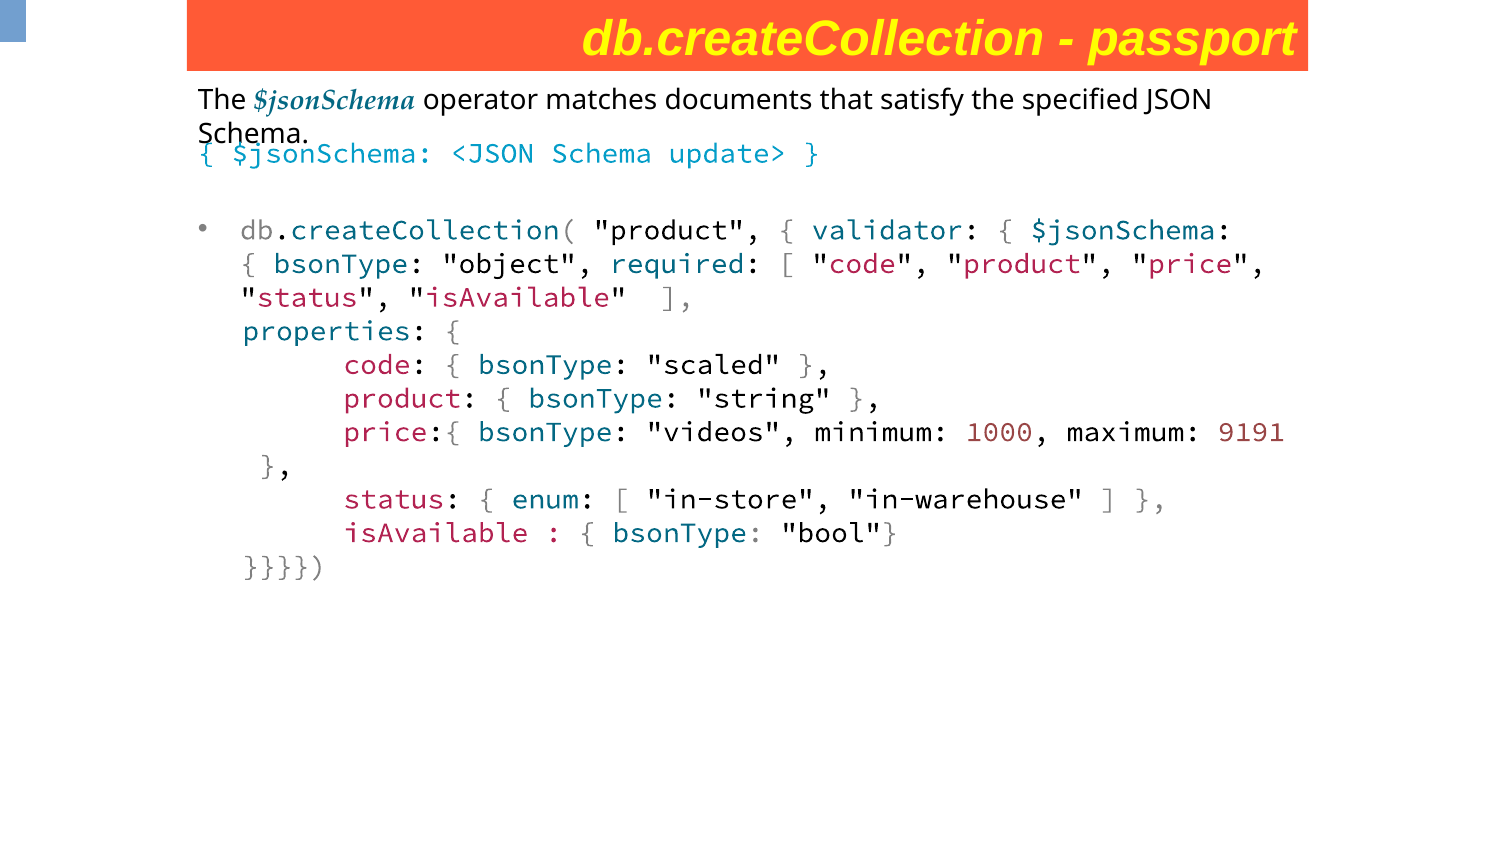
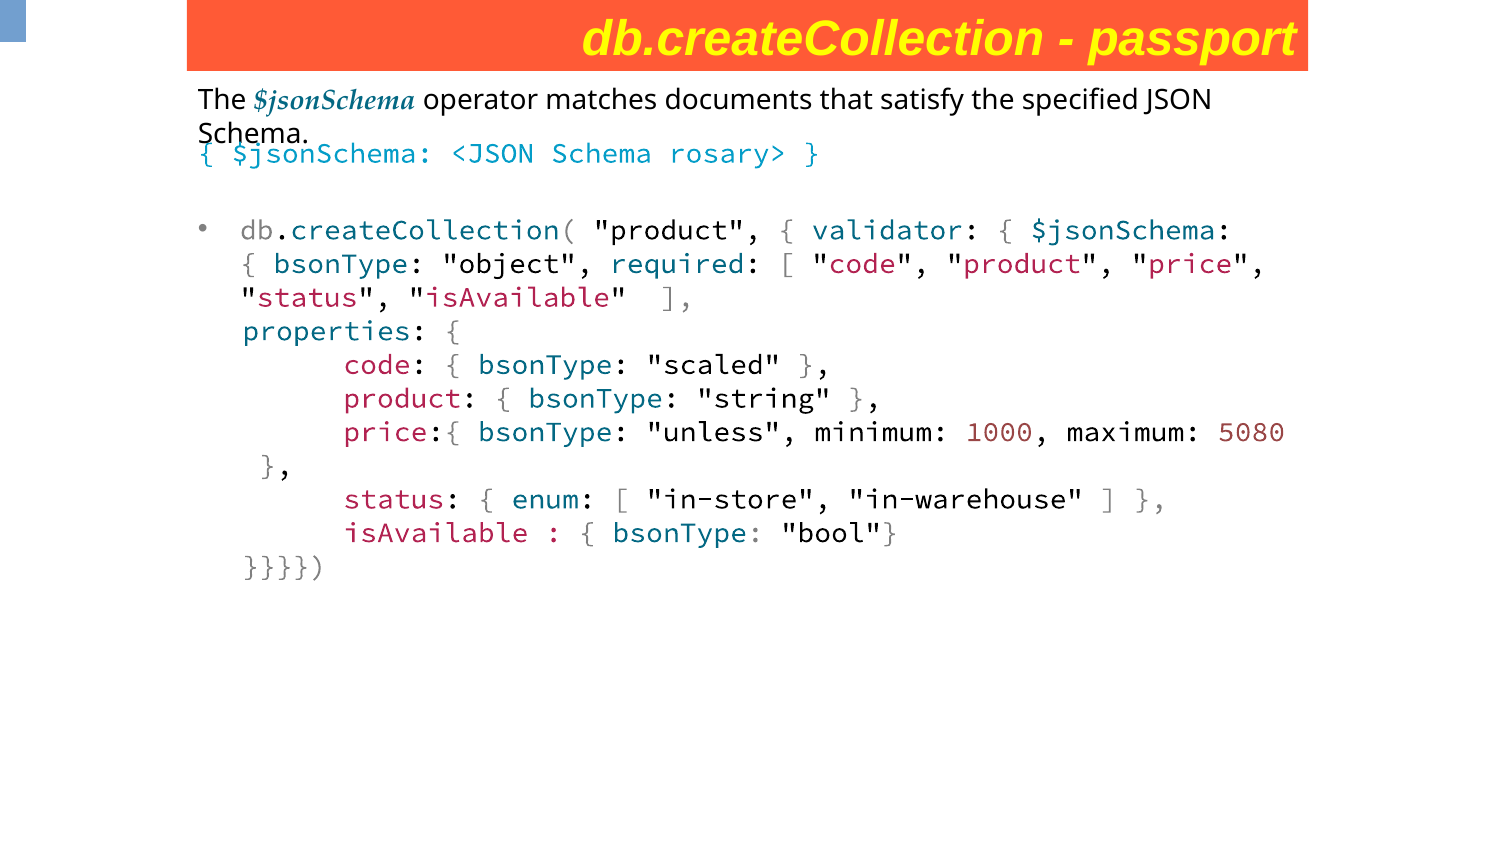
update>: update> -> rosary> (728, 153)
videos: videos -> unless (722, 432)
9191: 9191 -> 5080 (1252, 432)
